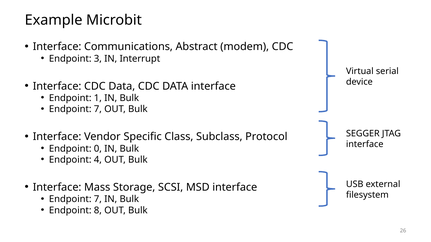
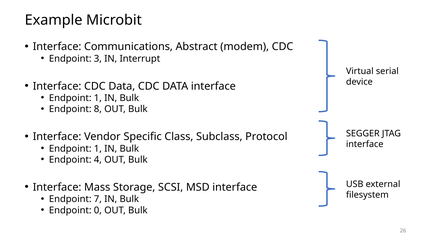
7: 7 -> 8 (98, 109)
0: 0 -> 1 (98, 149)
8: 8 -> 0 (98, 211)
